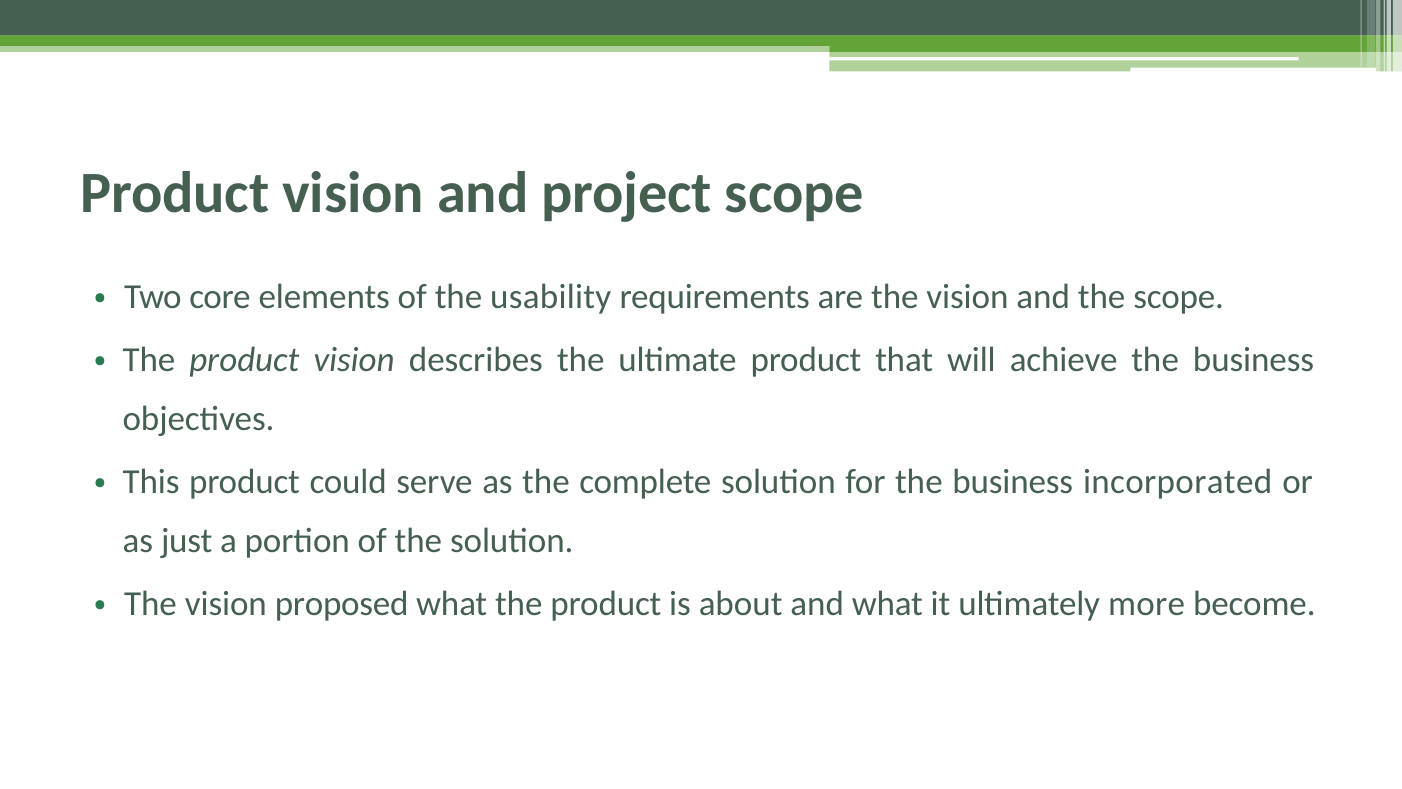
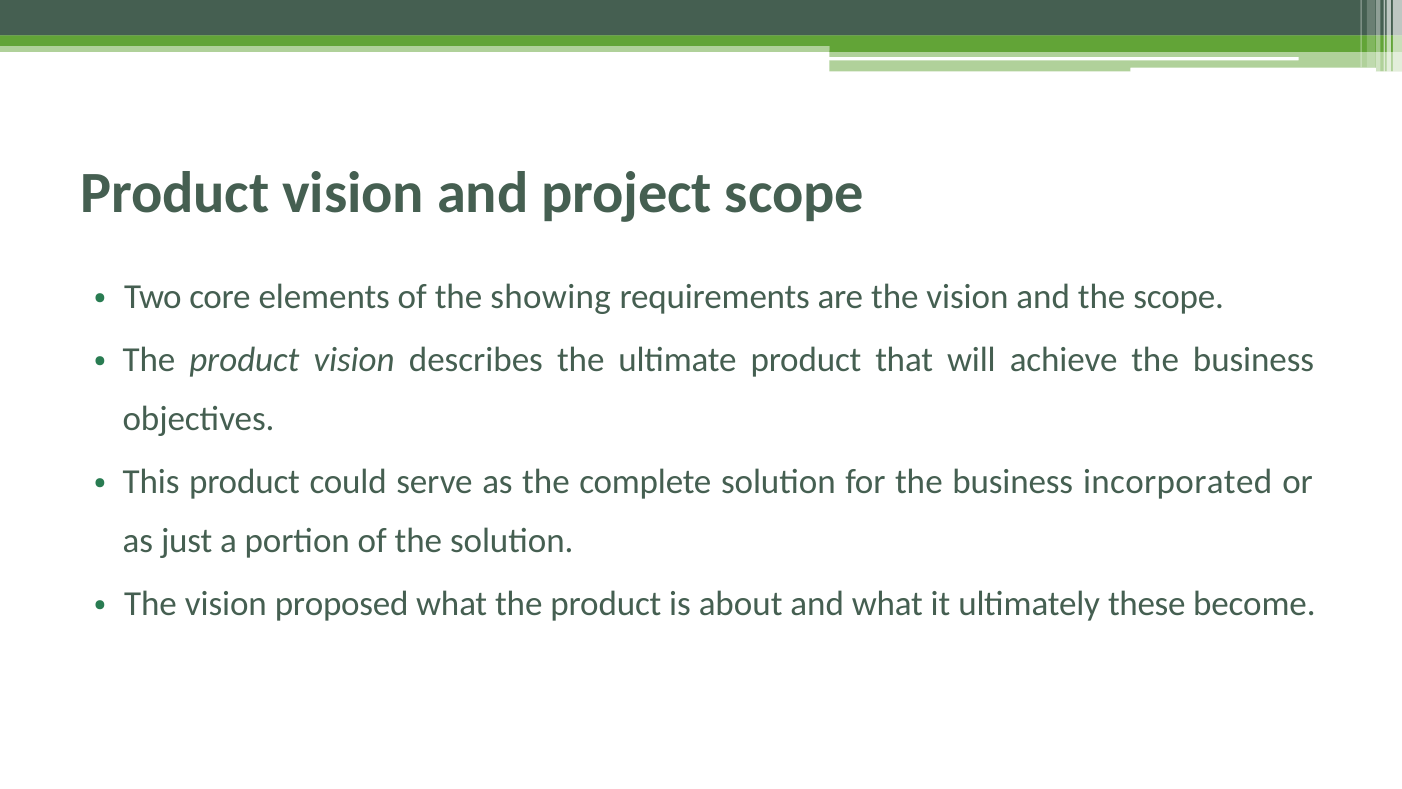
usability: usability -> showing (551, 297)
more: more -> these (1147, 604)
